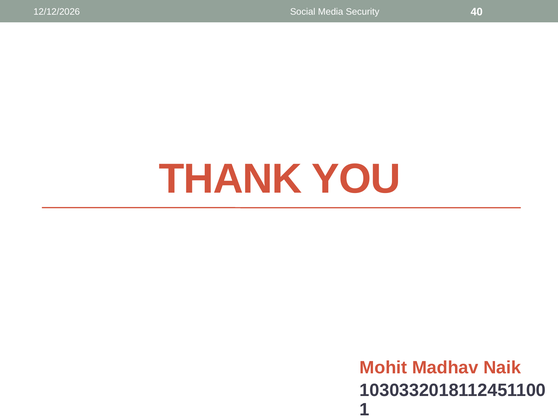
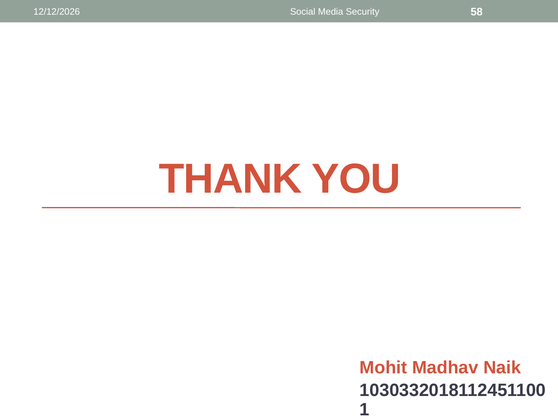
40: 40 -> 58 (477, 12)
